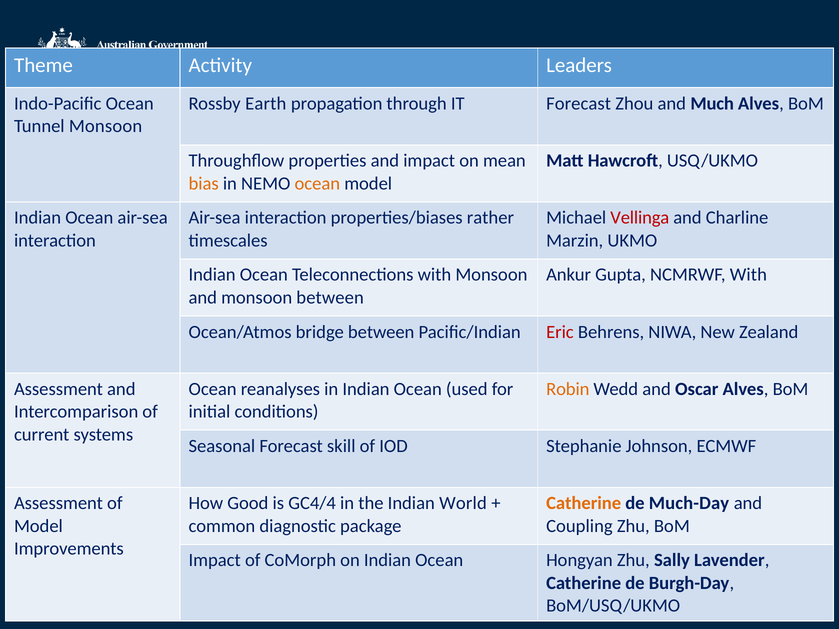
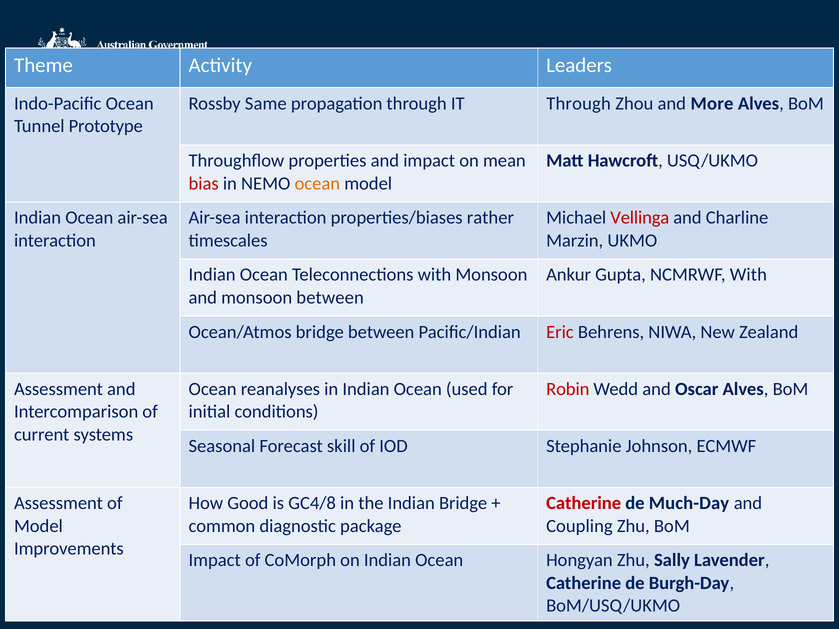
Earth: Earth -> Same (266, 104)
IT Forecast: Forecast -> Through (579, 104)
Much: Much -> More (712, 104)
Tunnel Monsoon: Monsoon -> Prototype (106, 126)
bias colour: orange -> red (204, 183)
Robin colour: orange -> red (568, 389)
GC4/4: GC4/4 -> GC4/8 (312, 503)
Indian World: World -> Bridge (463, 503)
Catherine colour: orange -> red (584, 503)
